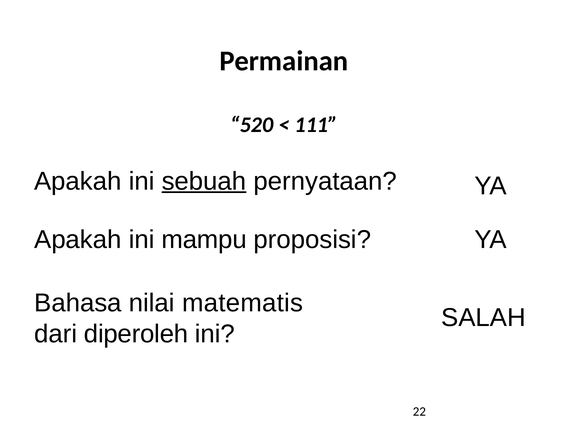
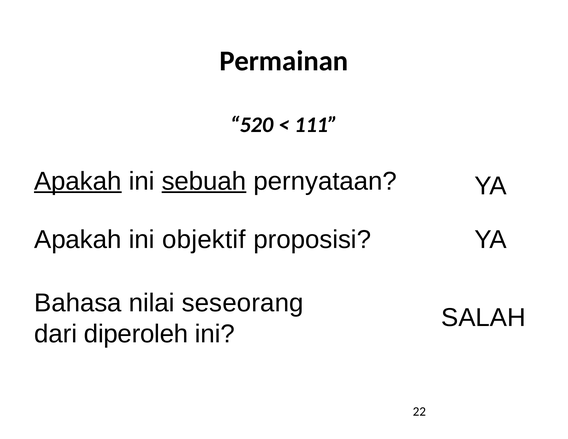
Apakah underline: none -> present (78, 181)
mampu: mampu -> objektif (204, 240)
matematis: matematis -> seseorang (243, 303)
